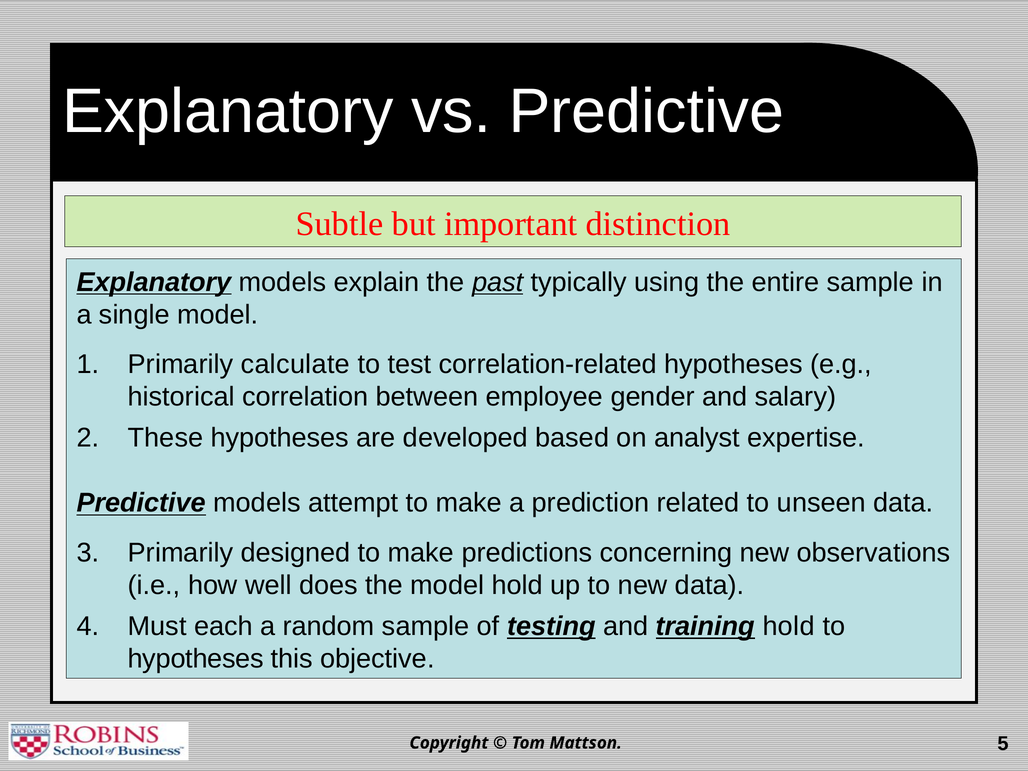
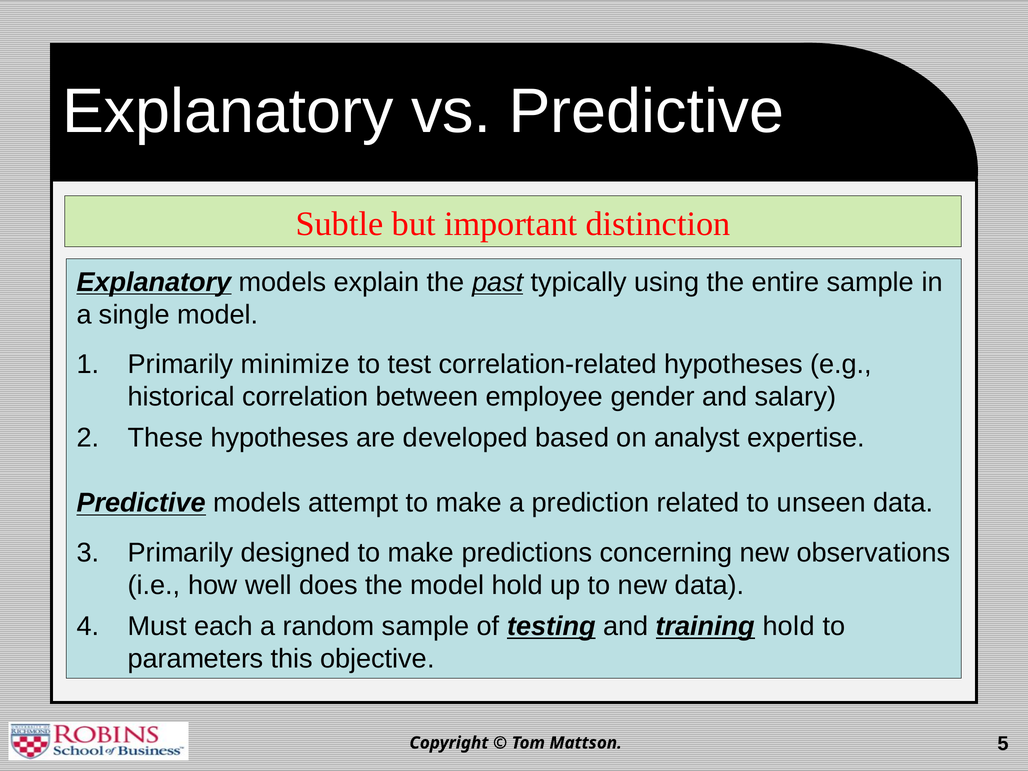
calculate: calculate -> minimize (295, 364)
hypotheses: hypotheses -> parameters (196, 659)
